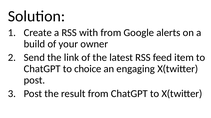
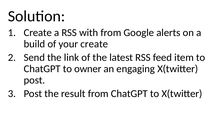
your owner: owner -> create (94, 44)
choice: choice -> owner (88, 69)
